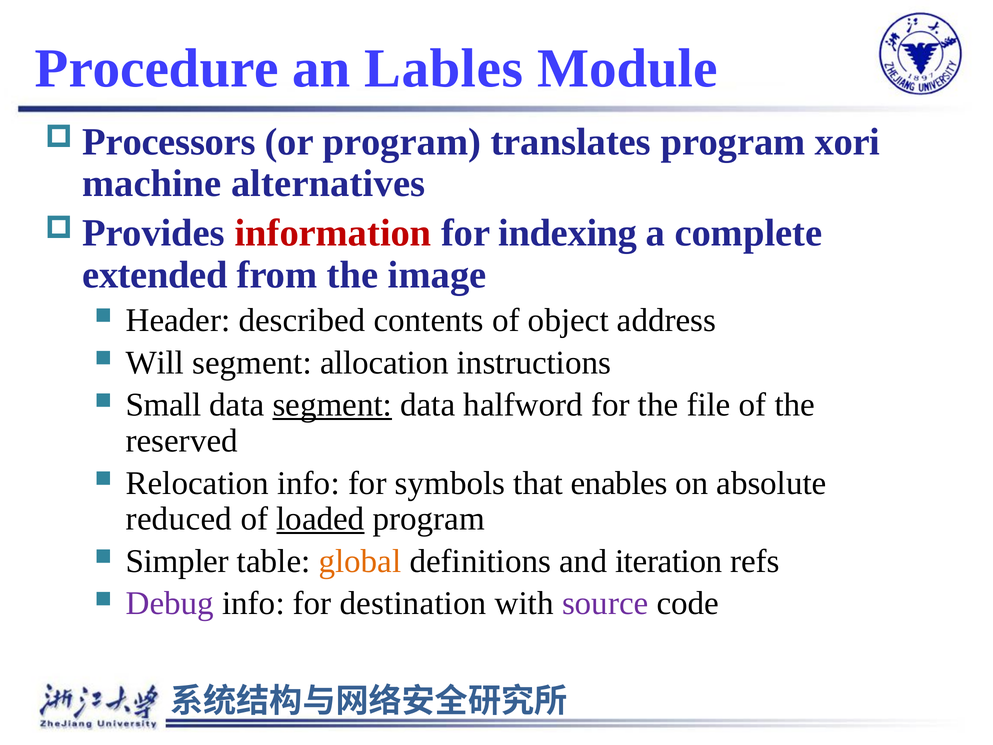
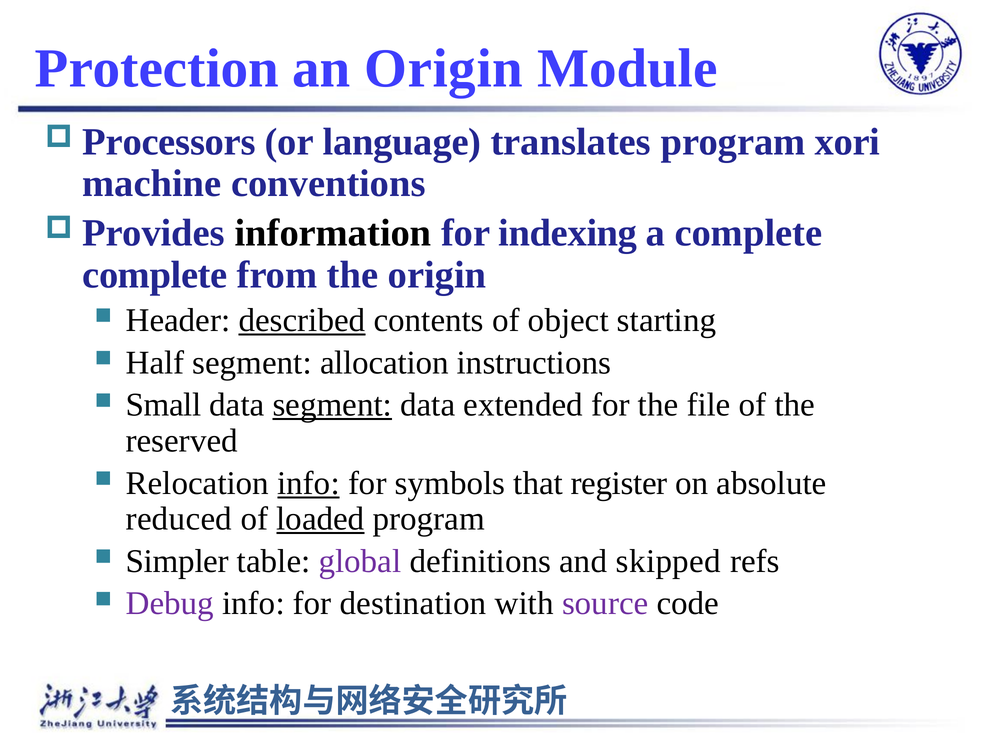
Procedure: Procedure -> Protection (157, 68)
an Lables: Lables -> Origin (444, 68)
or program: program -> language (402, 142)
alternatives: alternatives -> conventions (328, 184)
information colour: red -> black (333, 233)
extended: extended -> complete (155, 275)
the image: image -> origin (437, 275)
described underline: none -> present (302, 320)
address: address -> starting (667, 320)
Will: Will -> Half (155, 363)
halfword: halfword -> extended (523, 405)
info underline: none -> present (308, 483)
enables: enables -> register (619, 483)
global colour: orange -> purple (360, 561)
iteration: iteration -> skipped (668, 561)
